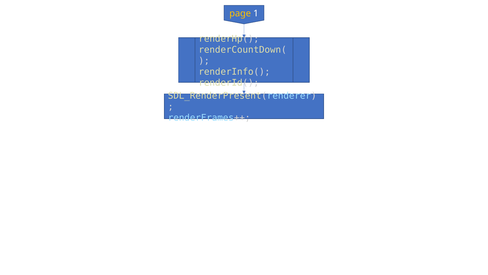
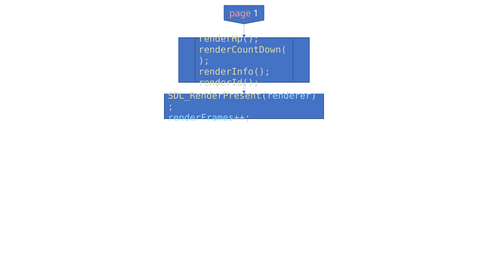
page colour: yellow -> pink (240, 13)
